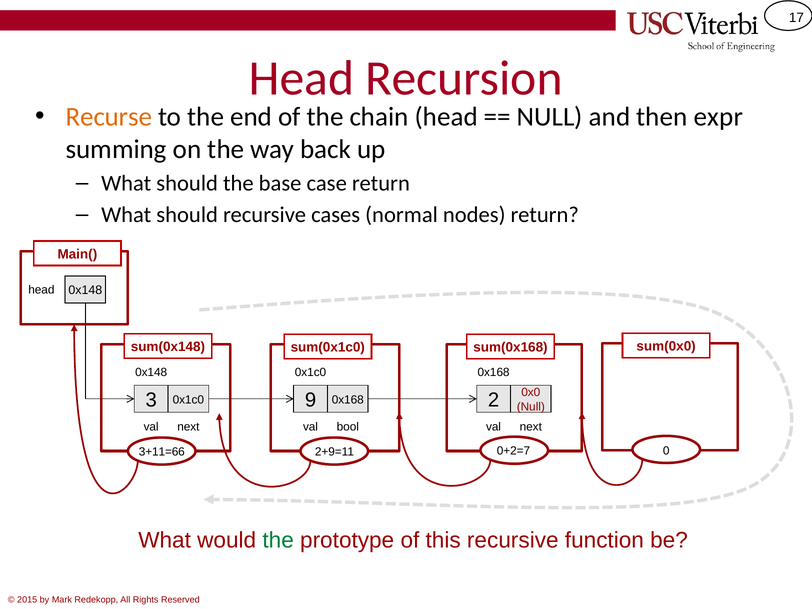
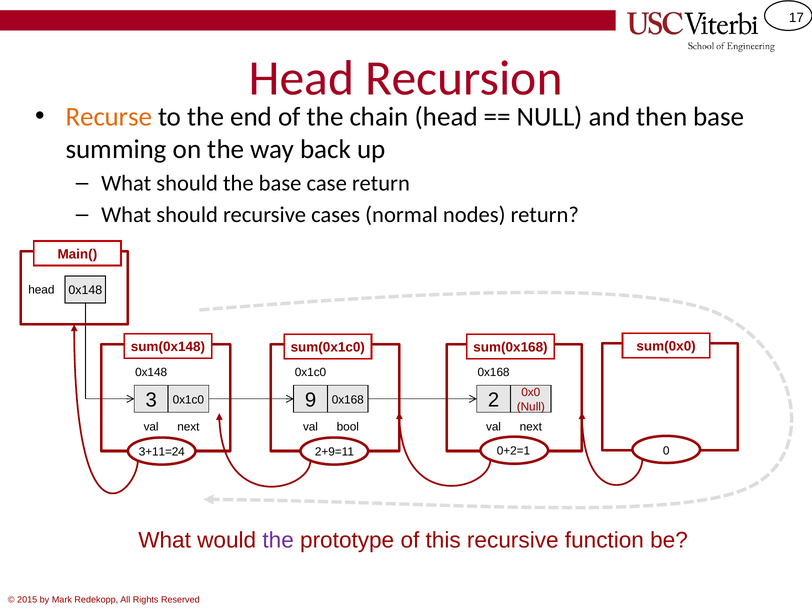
then expr: expr -> base (719, 117)
0+2=7: 0+2=7 -> 0+2=1 (513, 451)
3+11=66: 3+11=66 -> 3+11=24 (162, 452)
the colour: green -> purple (278, 540)
